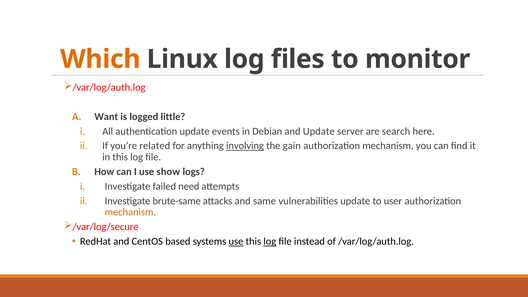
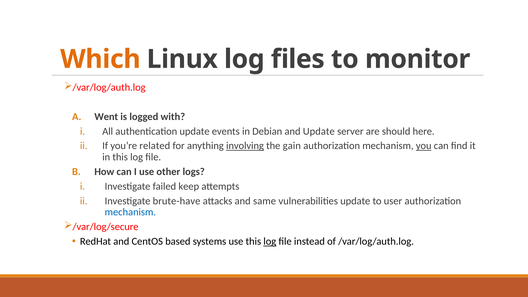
Want: Want -> Went (106, 117)
little: little -> with (173, 117)
search: search -> should (396, 131)
you underline: none -> present (424, 146)
show: show -> other (168, 172)
need: need -> keep (189, 186)
brute-same: brute-same -> brute-have (177, 201)
mechanism colour: orange -> blue (130, 212)
use underline: present -> none (236, 241)
